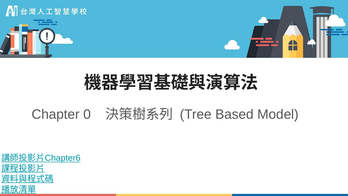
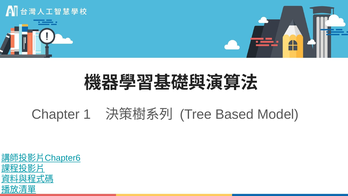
0: 0 -> 1 (87, 114)
